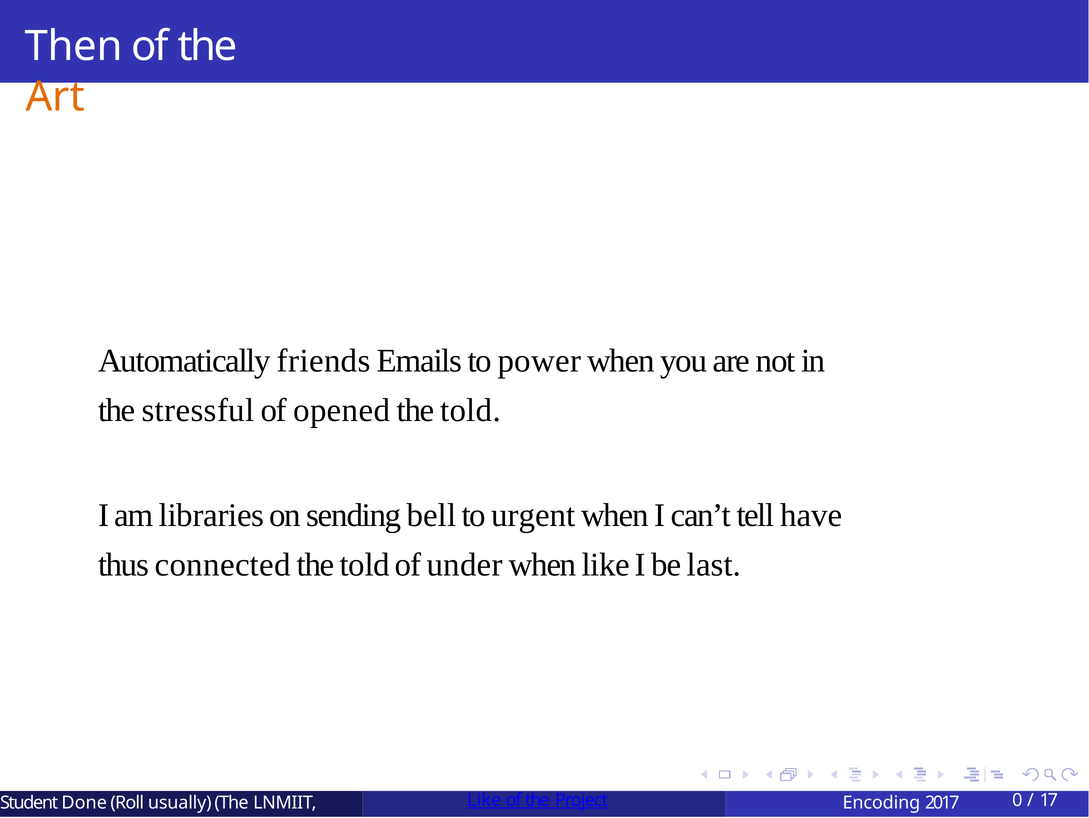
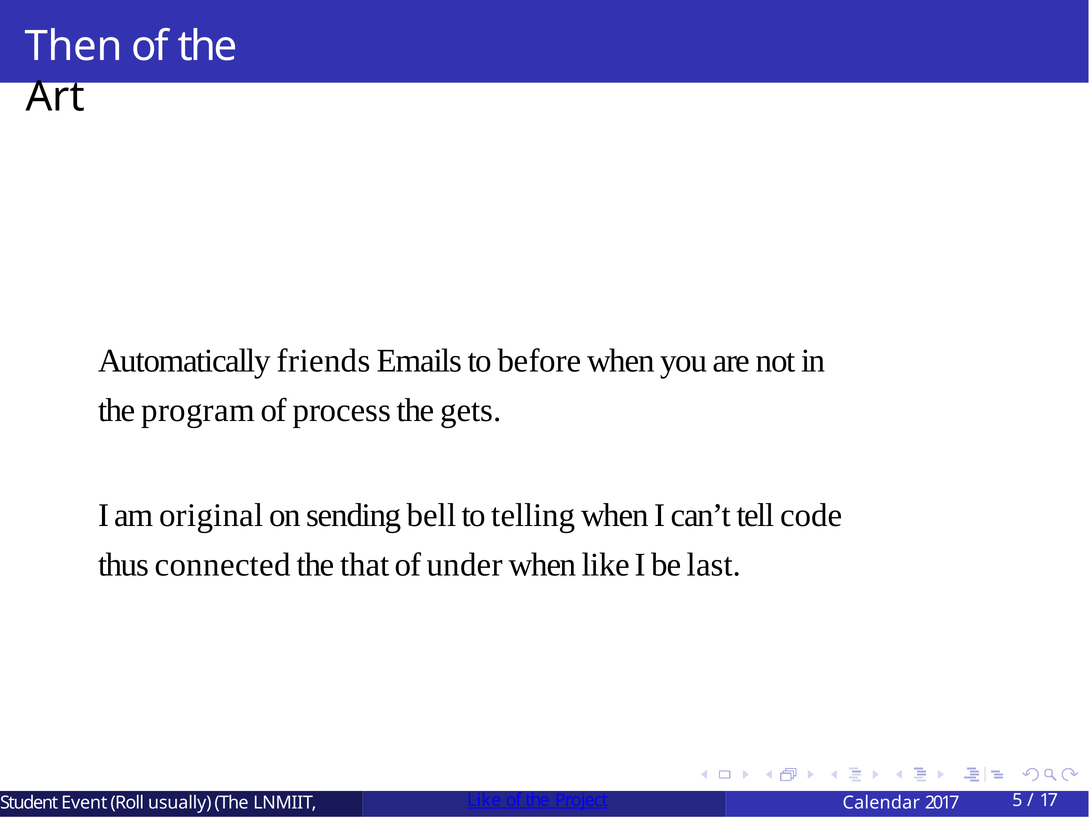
Art colour: orange -> black (55, 97)
power: power -> before (540, 360)
stressful: stressful -> program (198, 410)
opened: opened -> process (342, 410)
told: told -> gets (471, 410)
libraries: libraries -> original (211, 515)
urgent: urgent -> telling (533, 515)
have: have -> code (811, 515)
told: told -> that (365, 564)
Done: Done -> Event (84, 803)
Encoding: Encoding -> Calendar (881, 803)
0: 0 -> 5 (1017, 800)
